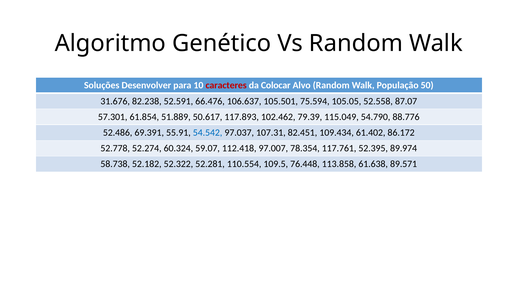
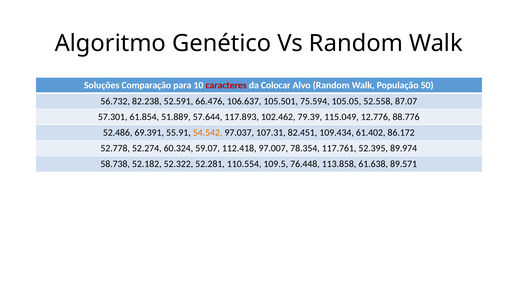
Desenvolver: Desenvolver -> Comparação (146, 86)
31.676: 31.676 -> 56.732 (115, 101)
50.617: 50.617 -> 57.644 (208, 117)
54.790: 54.790 -> 12.776 (376, 117)
54.542 colour: blue -> orange (208, 133)
